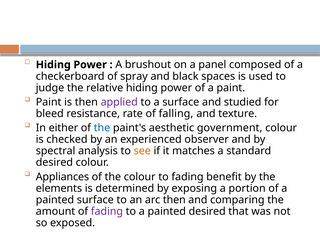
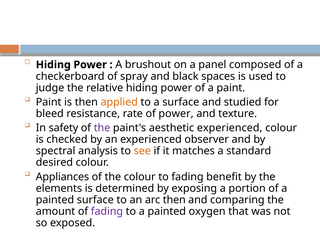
applied colour: purple -> orange (119, 102)
of falling: falling -> power (176, 114)
either: either -> safety (63, 128)
the colour: blue -> purple (102, 128)
aesthetic government: government -> experienced (230, 128)
painted desired: desired -> oxygen (207, 211)
